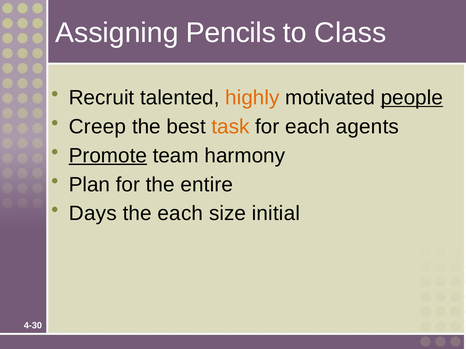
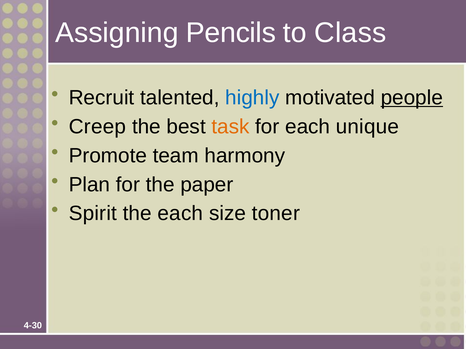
highly colour: orange -> blue (252, 98)
agents: agents -> unique (367, 127)
Promote underline: present -> none (108, 156)
entire: entire -> paper (207, 185)
Days: Days -> Spirit (93, 214)
initial: initial -> toner (276, 214)
